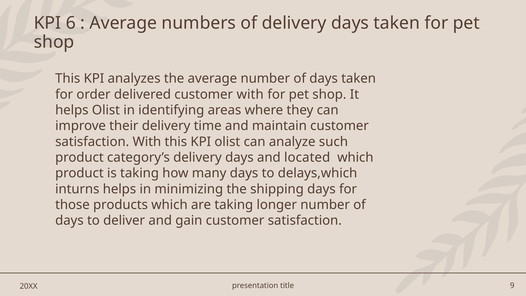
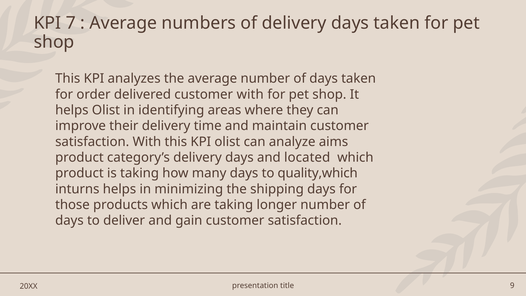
6: 6 -> 7 (71, 23)
such: such -> aims (334, 142)
delays,which: delays,which -> quality,which (318, 173)
